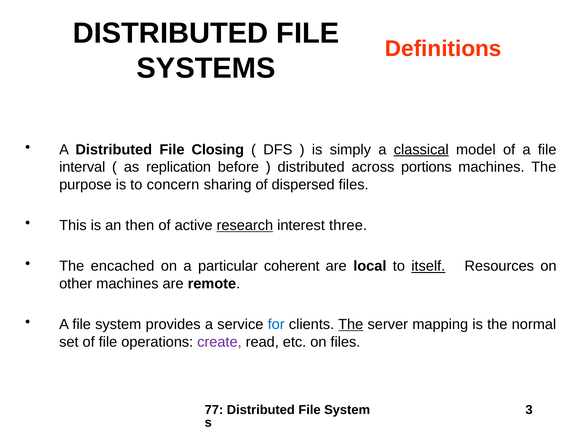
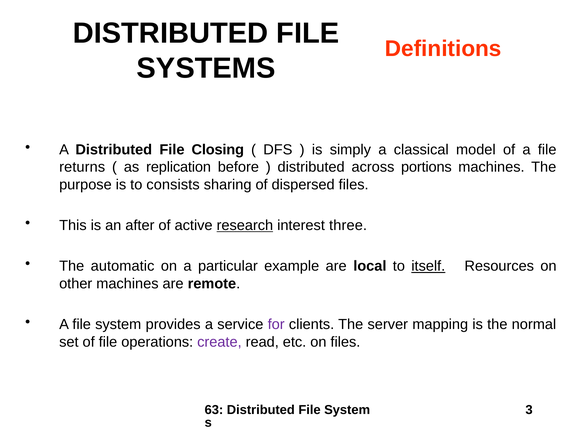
classical underline: present -> none (421, 149)
interval: interval -> returns (82, 167)
concern: concern -> consists (173, 184)
then: then -> after (140, 225)
encached: encached -> automatic (123, 266)
coherent: coherent -> example (292, 266)
for colour: blue -> purple (276, 324)
The underline: present -> none (351, 324)
77: 77 -> 63 (214, 409)
